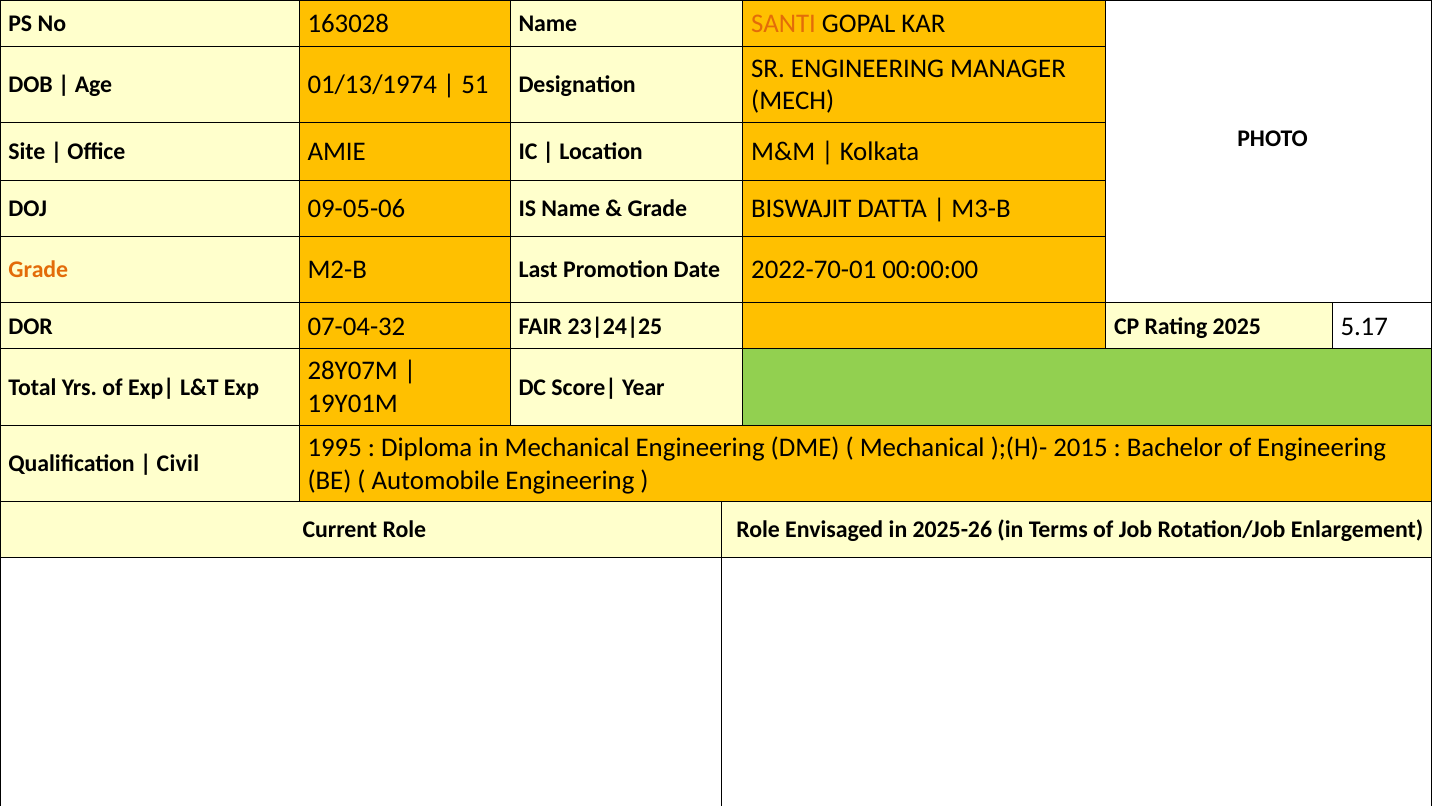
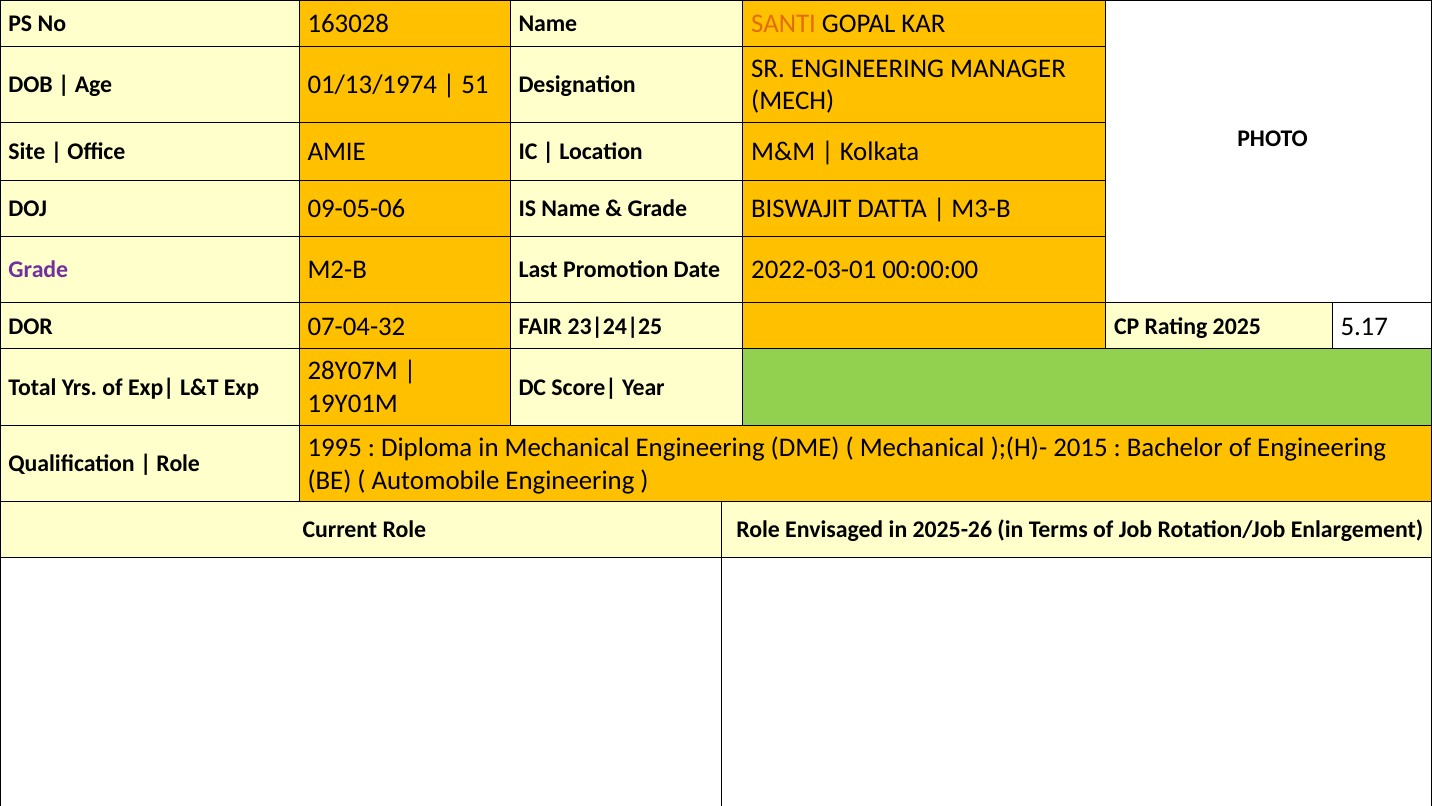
Grade colour: orange -> purple (38, 270)
2022-70-01: 2022-70-01 -> 2022-03-01 (814, 270)
Civil: Civil -> Role (178, 464)
